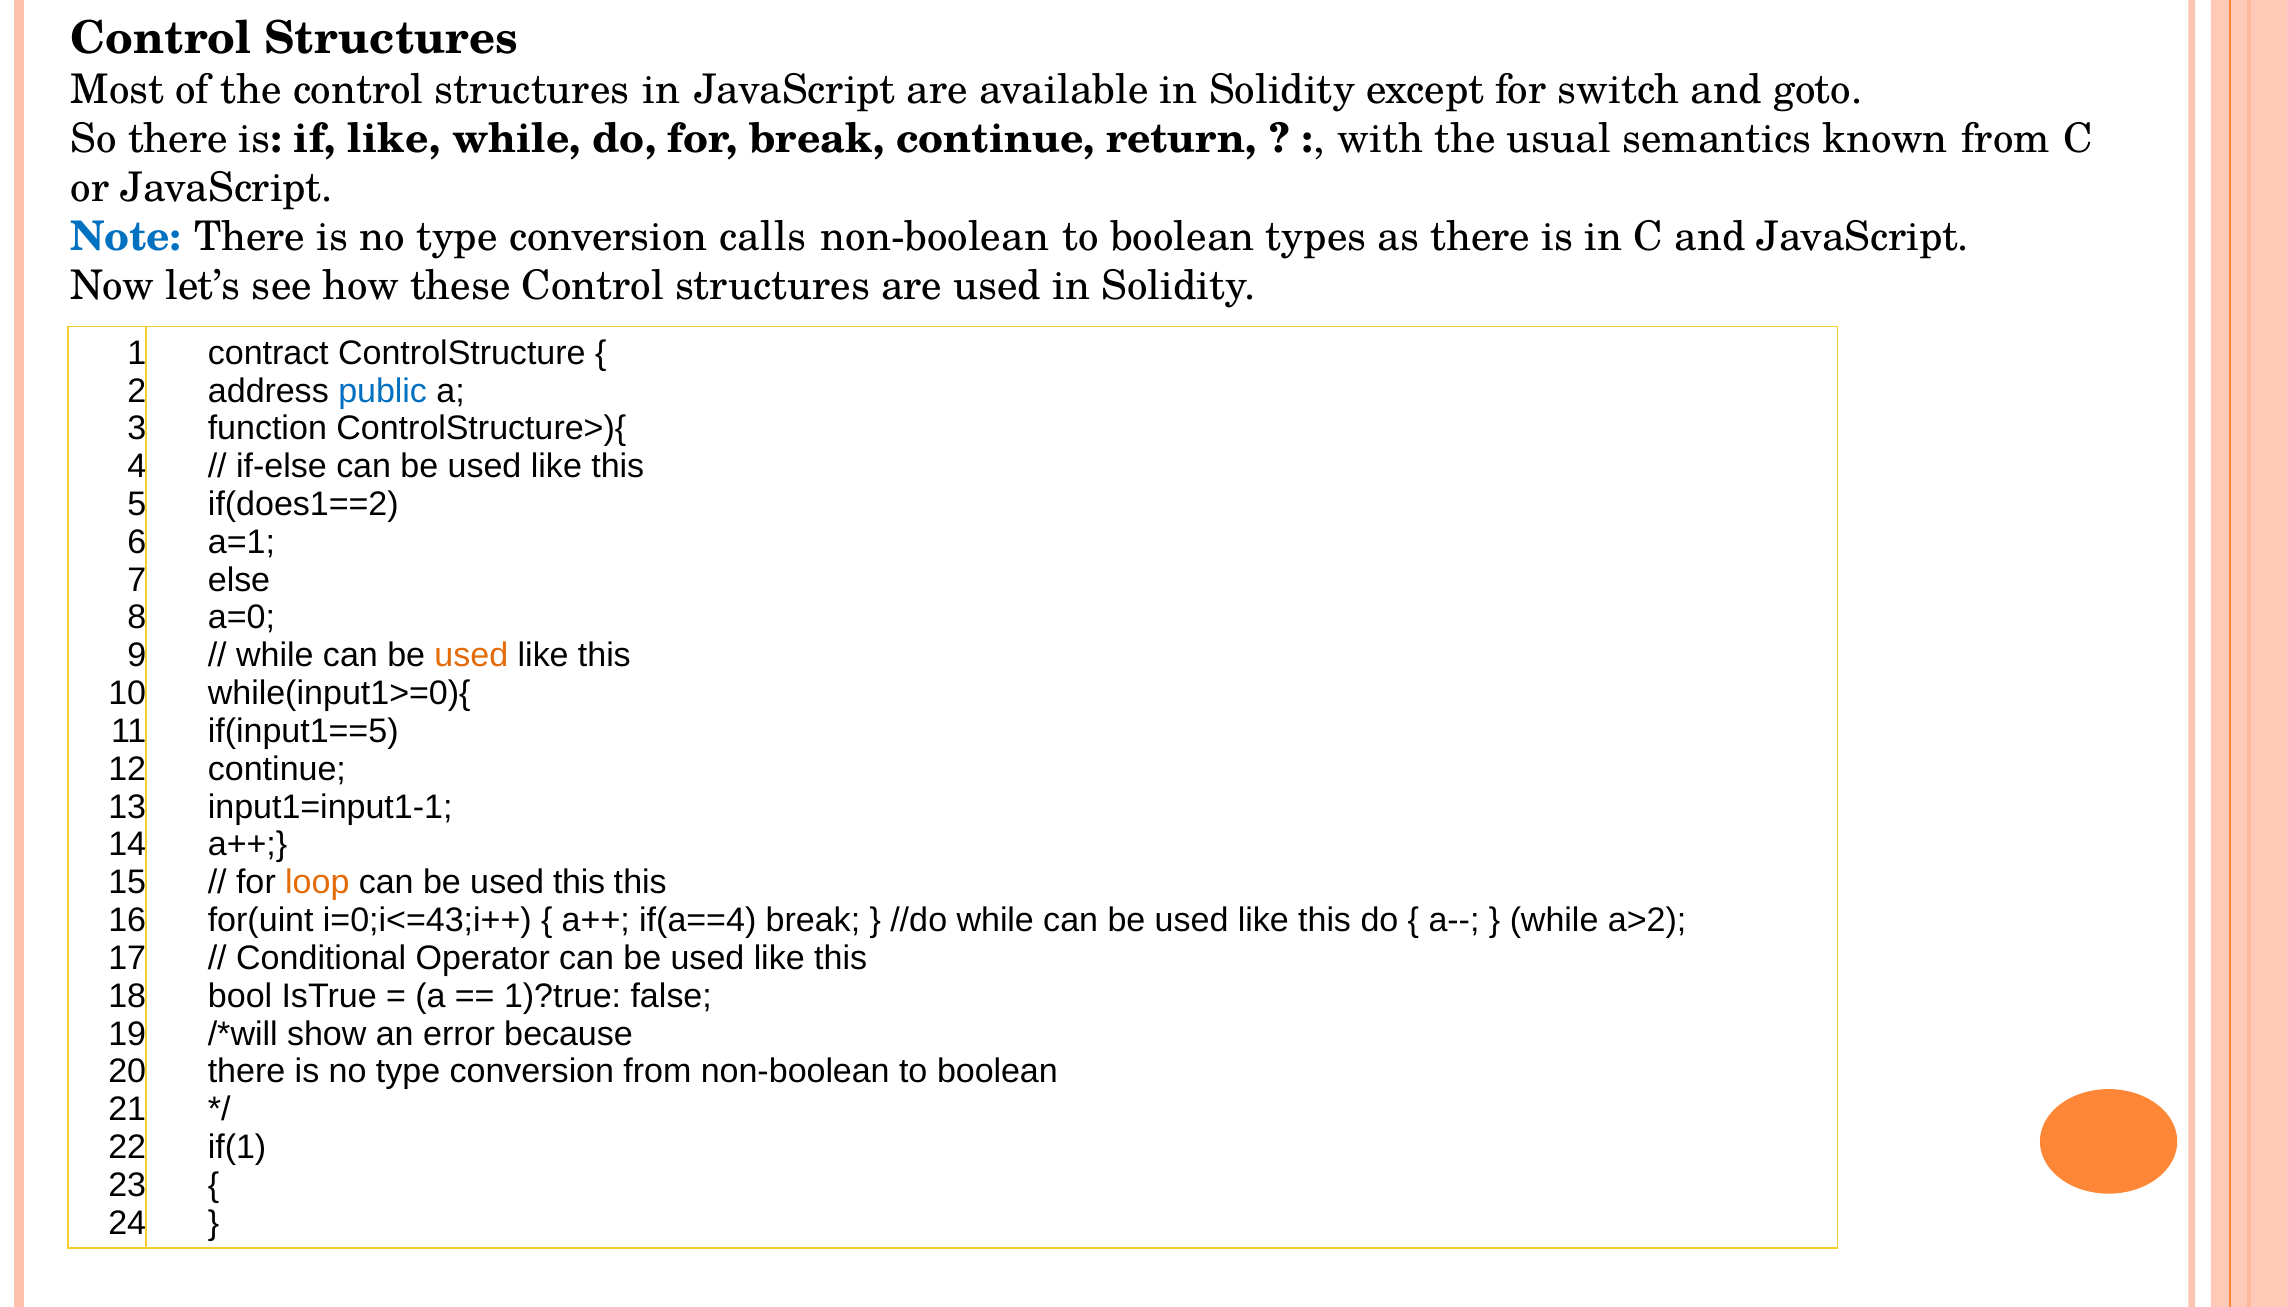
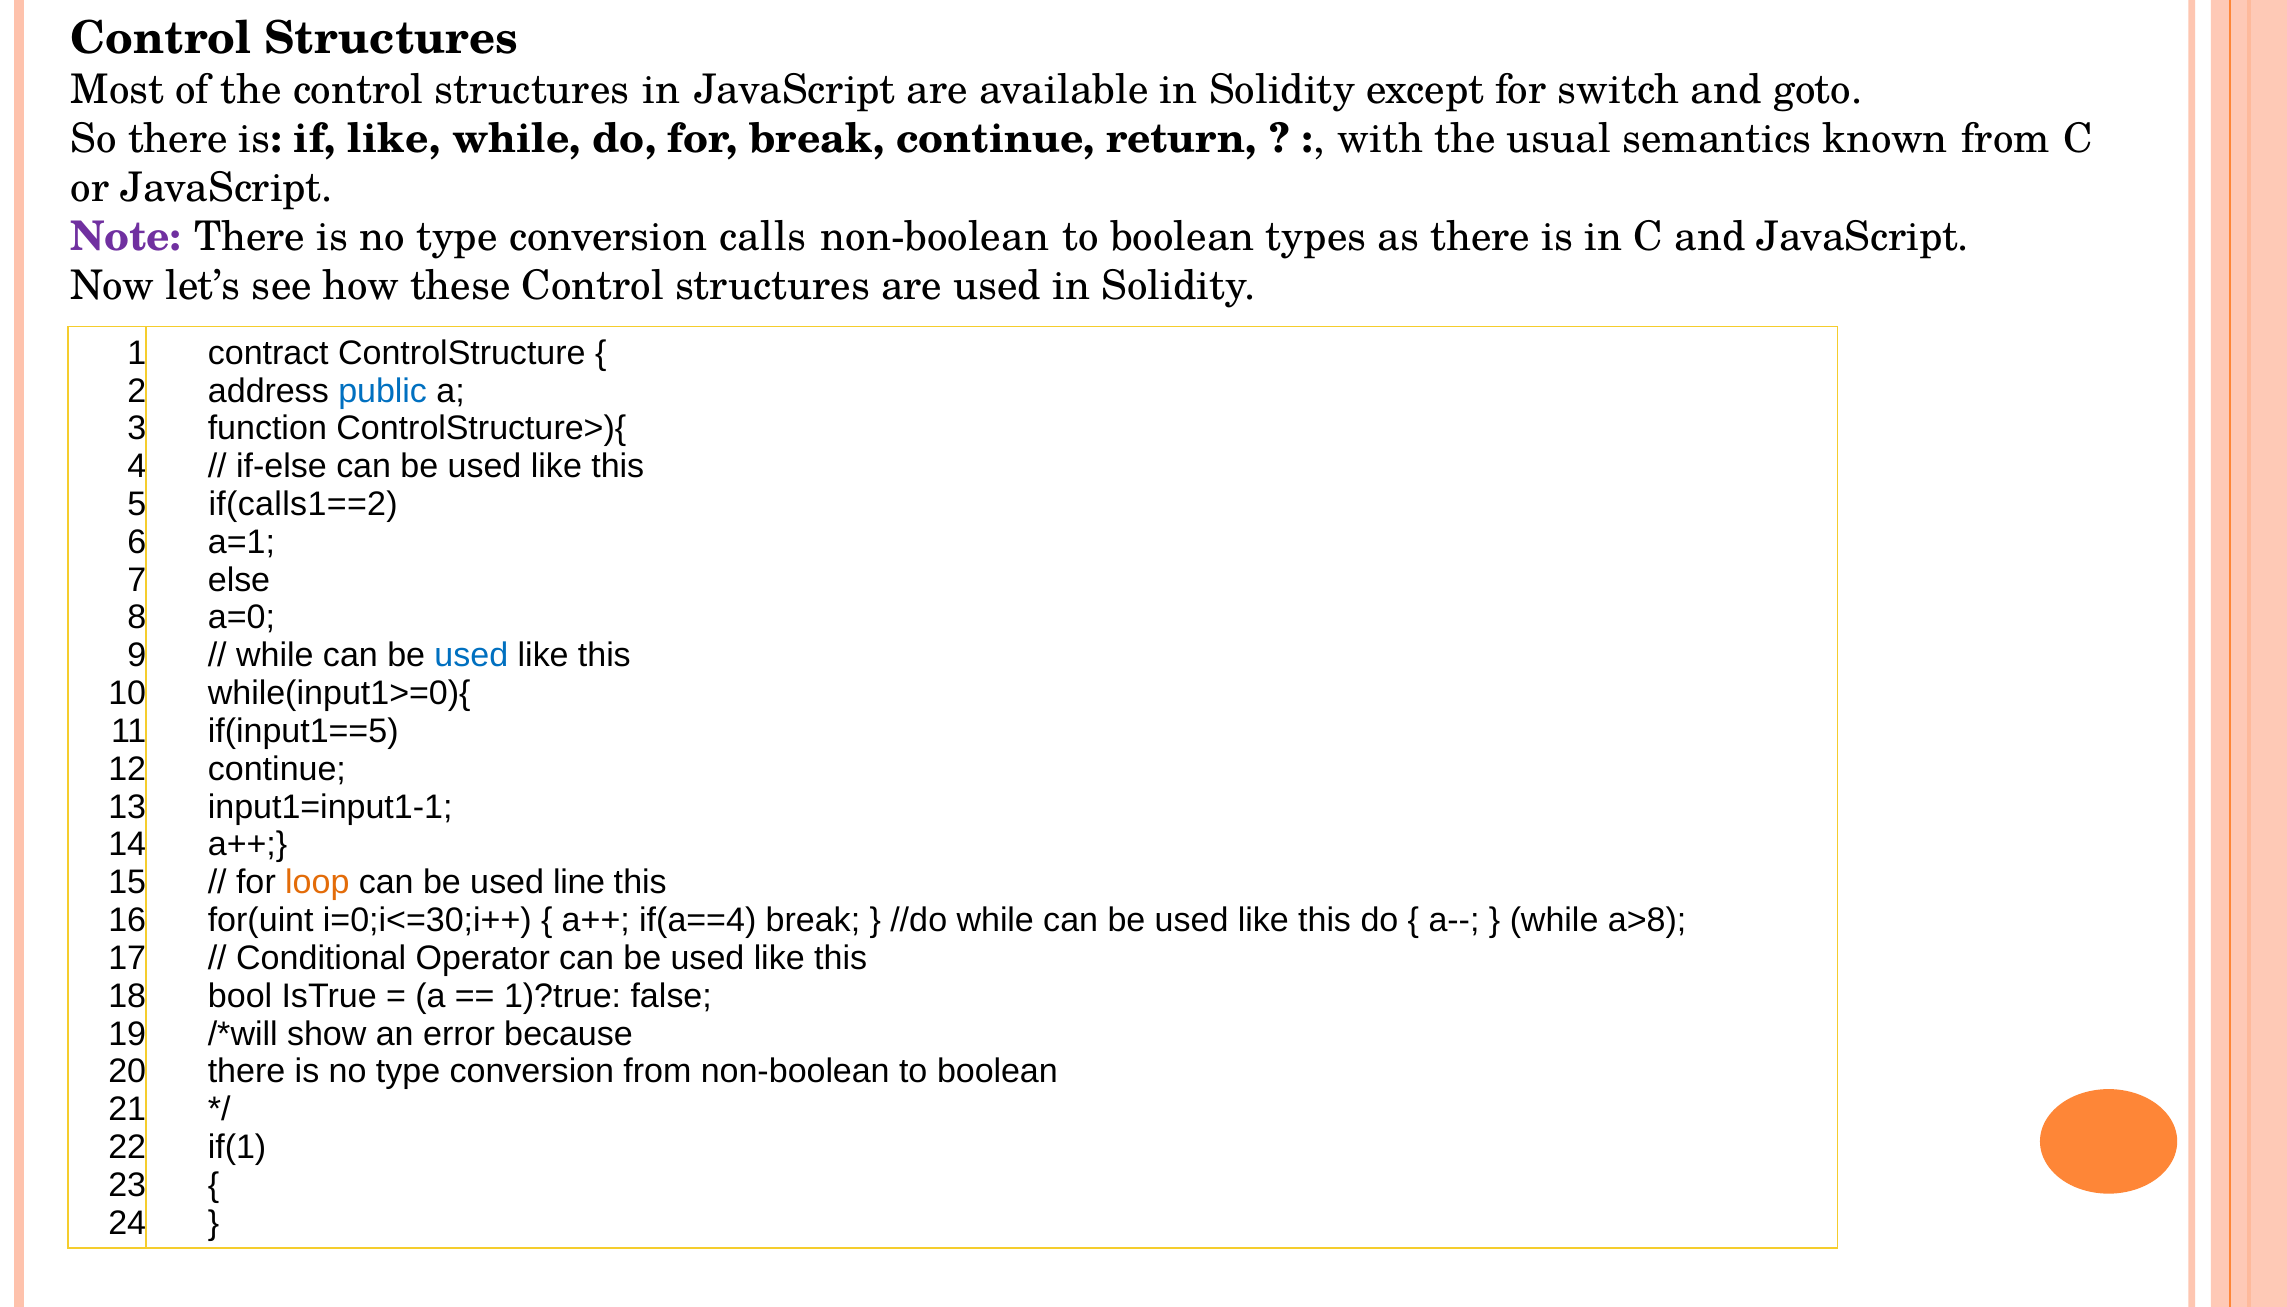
Note colour: blue -> purple (126, 237)
if(does1==2: if(does1==2 -> if(calls1==2 (303, 504)
used colour: orange -> blue (471, 656)
used this: this -> line (579, 882)
i=0;i<=43;i++: i=0;i<=43;i++ -> i=0;i<=30;i++ (427, 920)
a>2: a>2 -> a>8 (1647, 920)
